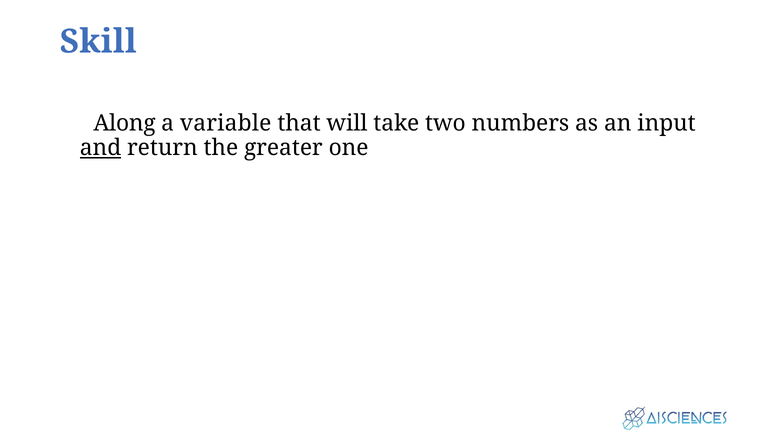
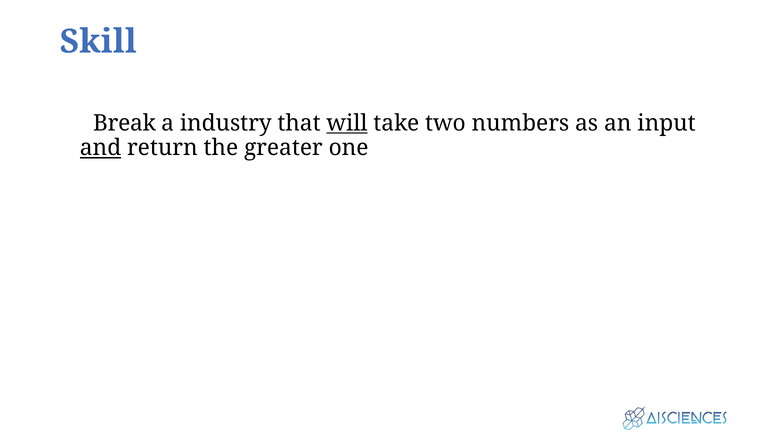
Along: Along -> Break (125, 123)
variable: variable -> industry (226, 123)
will underline: none -> present (347, 123)
